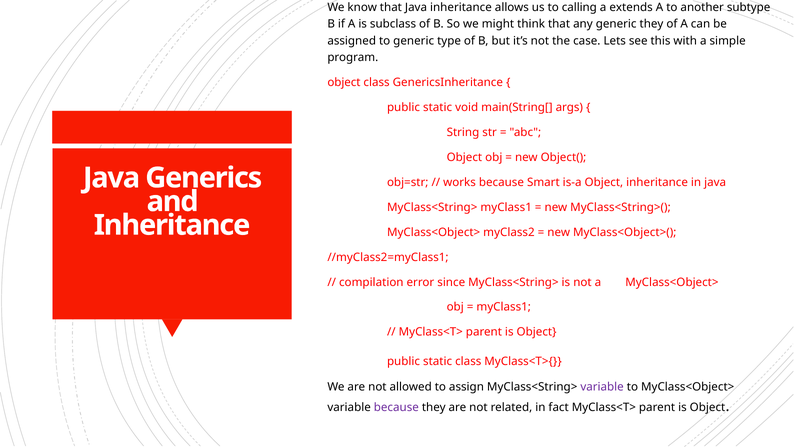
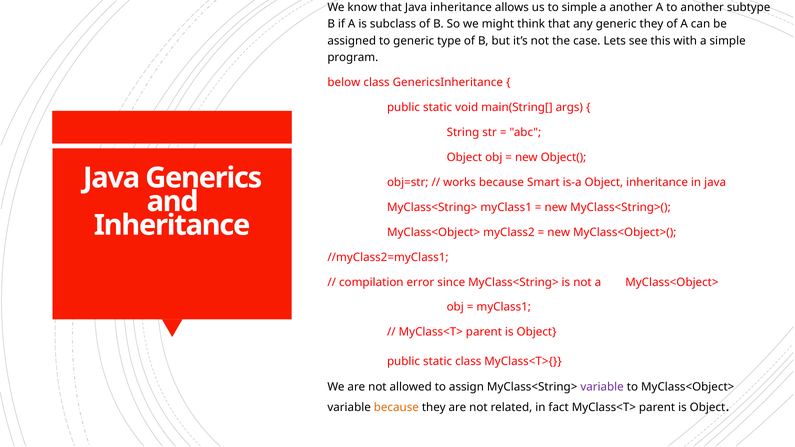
to calling: calling -> simple (579, 7)
a extends: extends -> another (631, 7)
object: object -> below (344, 83)
because colour: purple -> orange (396, 408)
